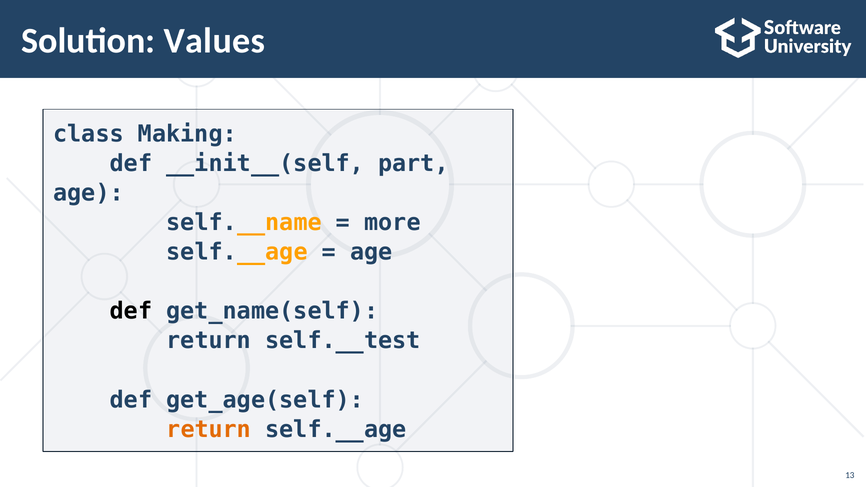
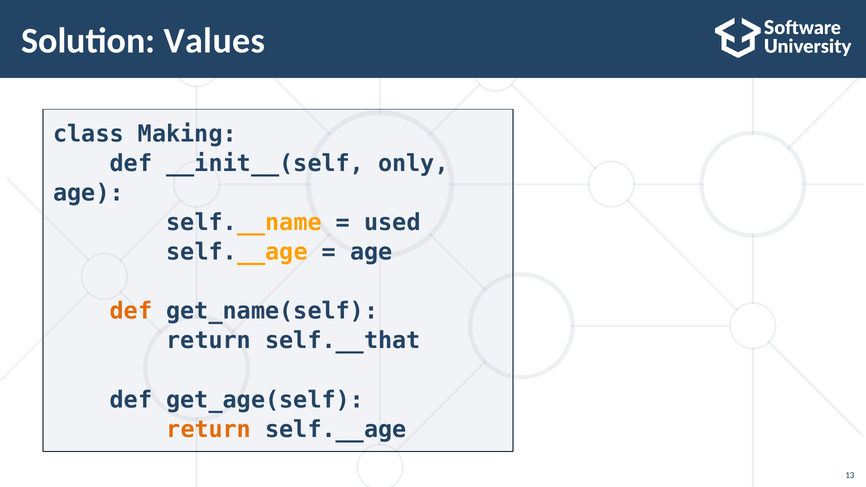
part: part -> only (413, 164)
more: more -> used (392, 223)
def colour: black -> orange (131, 311)
self.__test: self.__test -> self.__that (343, 341)
